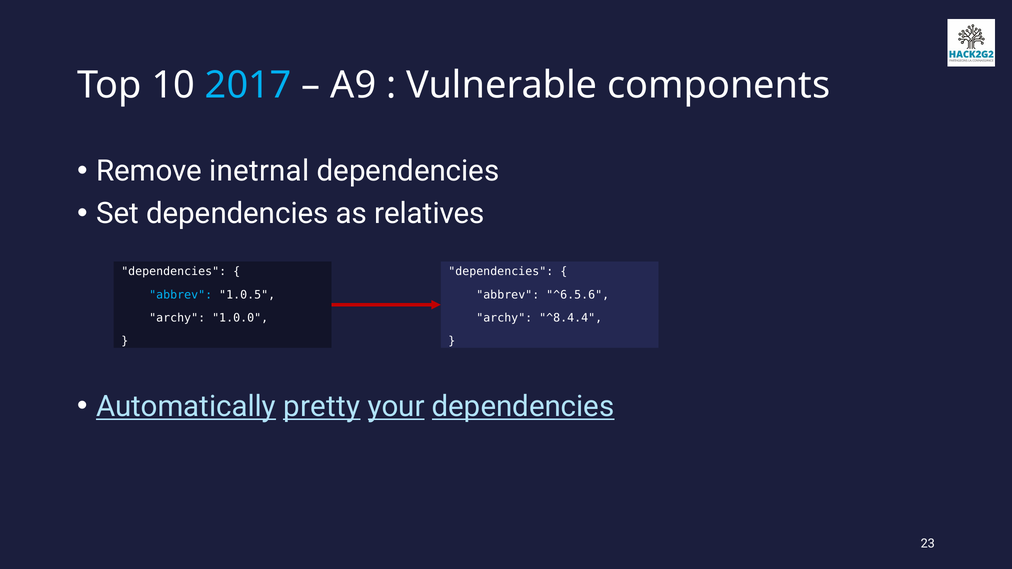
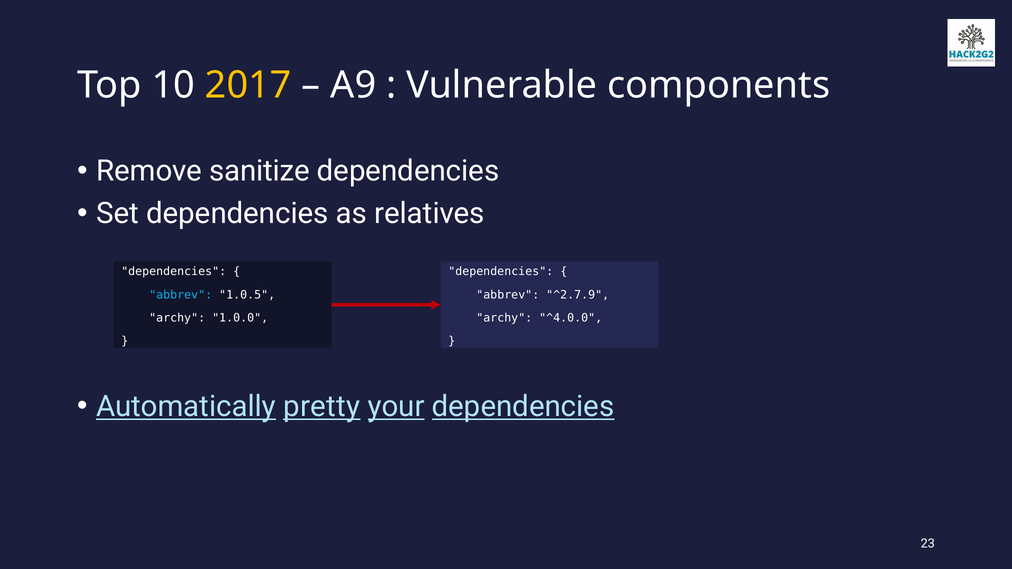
2017 colour: light blue -> yellow (248, 85)
inetrnal: inetrnal -> sanitize (260, 171)
^6.5.6: ^6.5.6 -> ^2.7.9 (578, 295)
^8.4.4: ^8.4.4 -> ^4.0.0 (571, 318)
